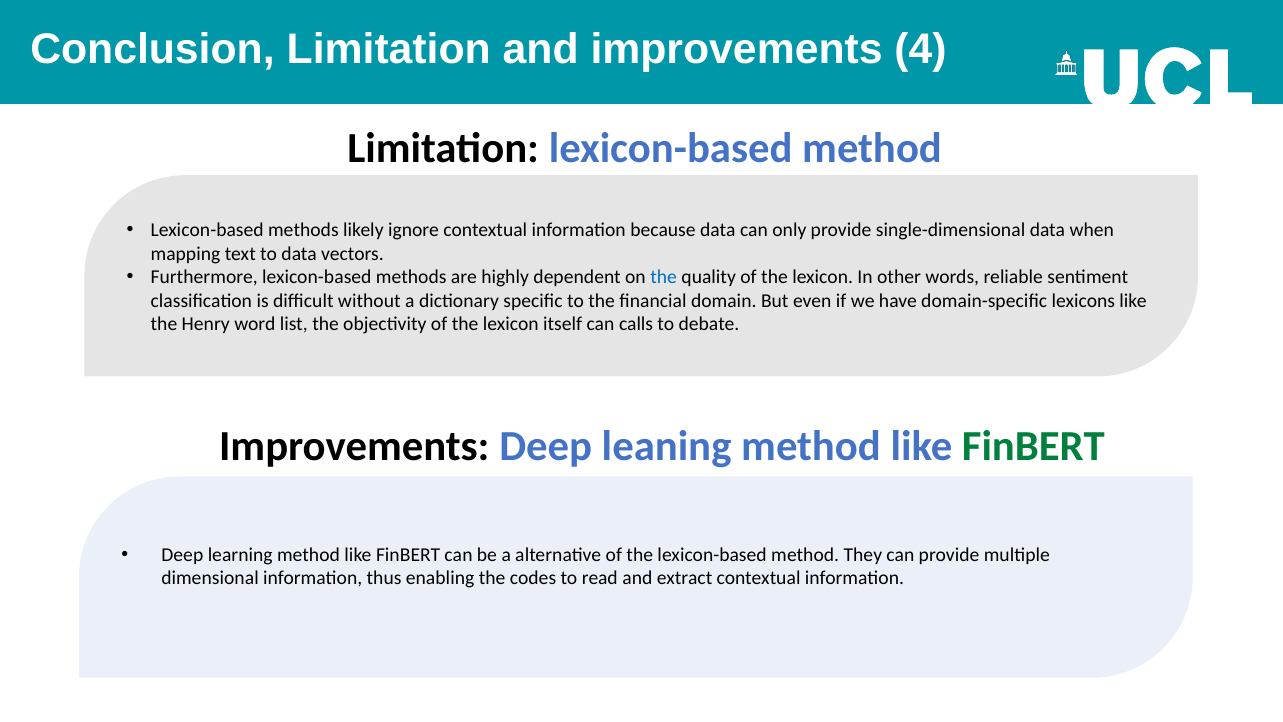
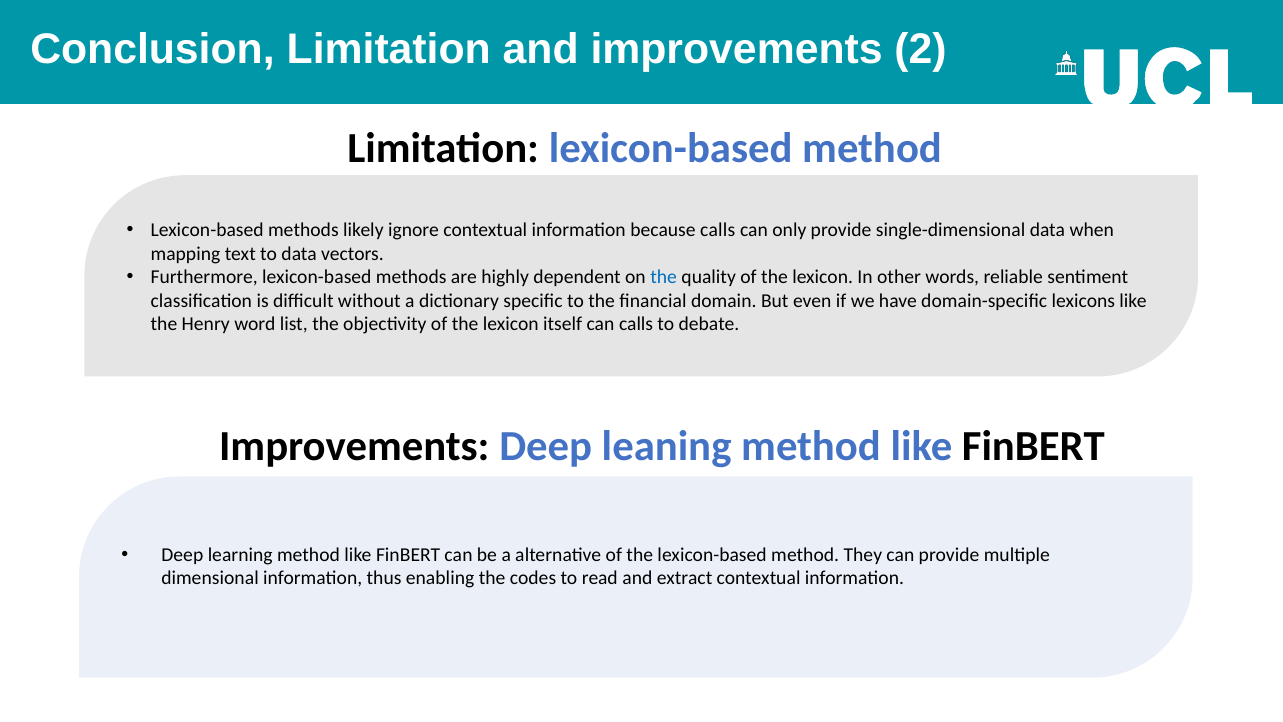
4: 4 -> 2 (921, 49)
because data: data -> calls (718, 230)
FinBERT colour: green -> black (1033, 446)
